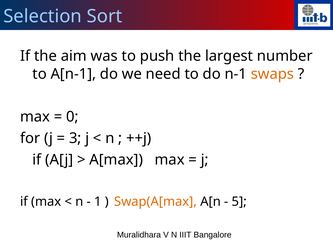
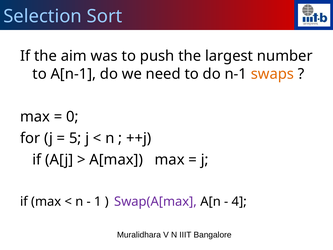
3: 3 -> 5 (75, 138)
Swap(A[max colour: orange -> purple (156, 201)
5: 5 -> 4 (239, 201)
